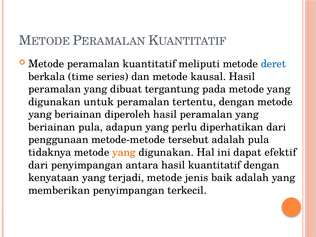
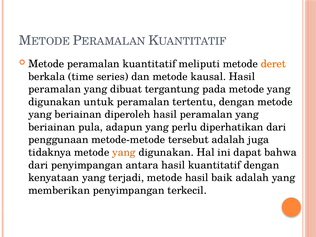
deret colour: blue -> orange (273, 64)
adalah pula: pula -> juga (258, 140)
efektif: efektif -> bahwa (280, 152)
metode jenis: jenis -> hasil (197, 178)
